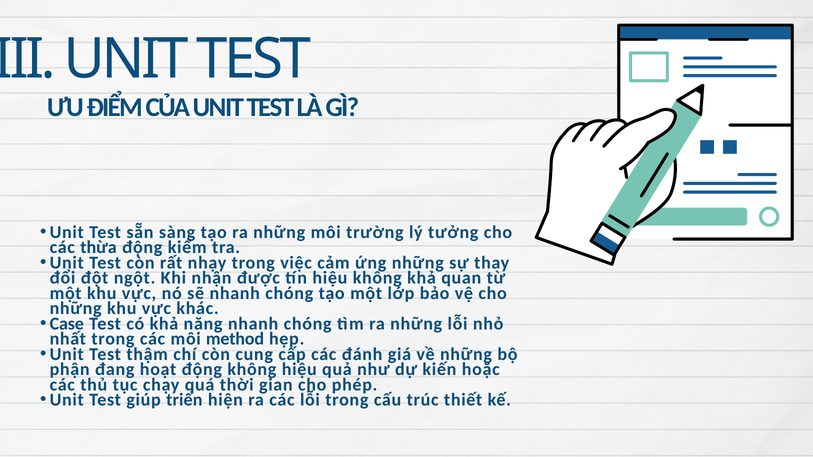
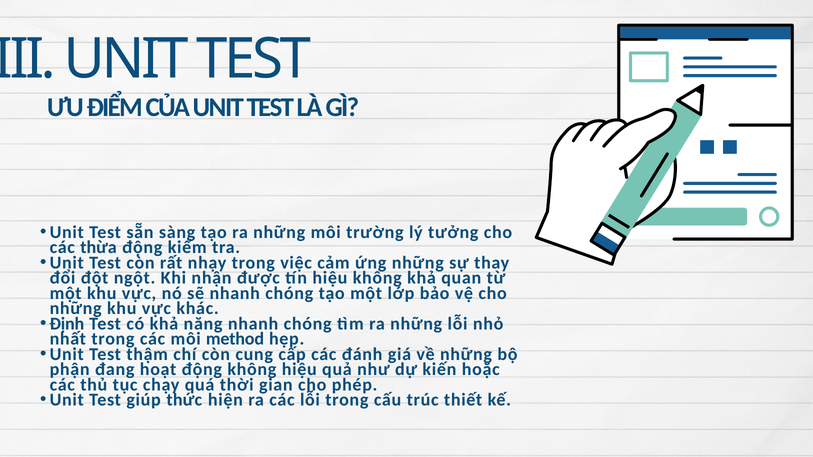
Case: Case -> Định (67, 324)
triển: triển -> thức (184, 400)
